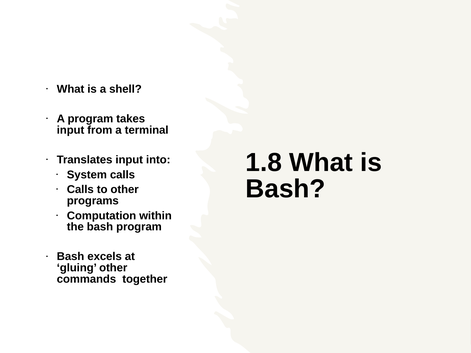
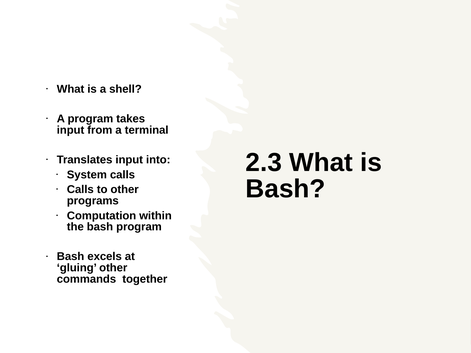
1.8: 1.8 -> 2.3 (264, 163)
